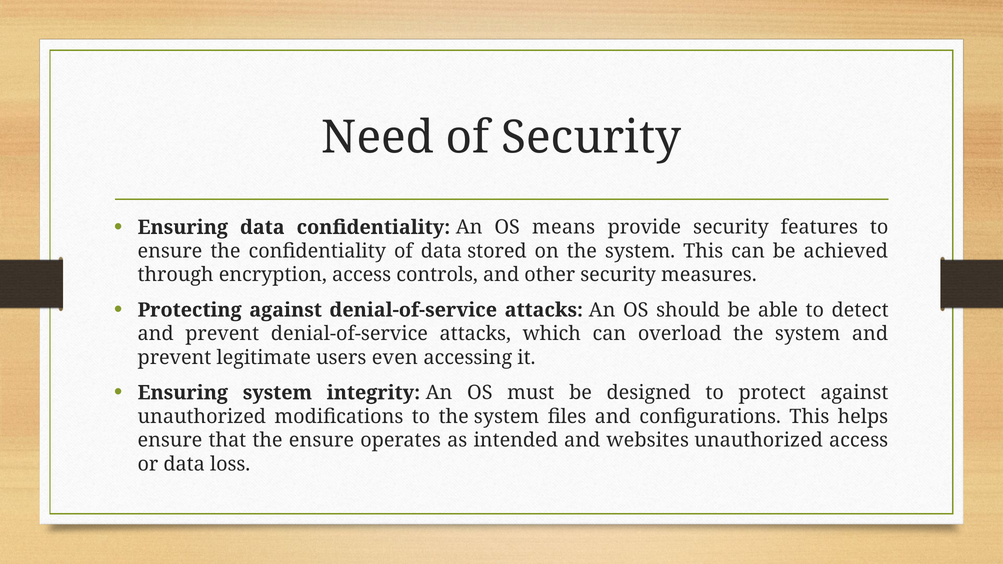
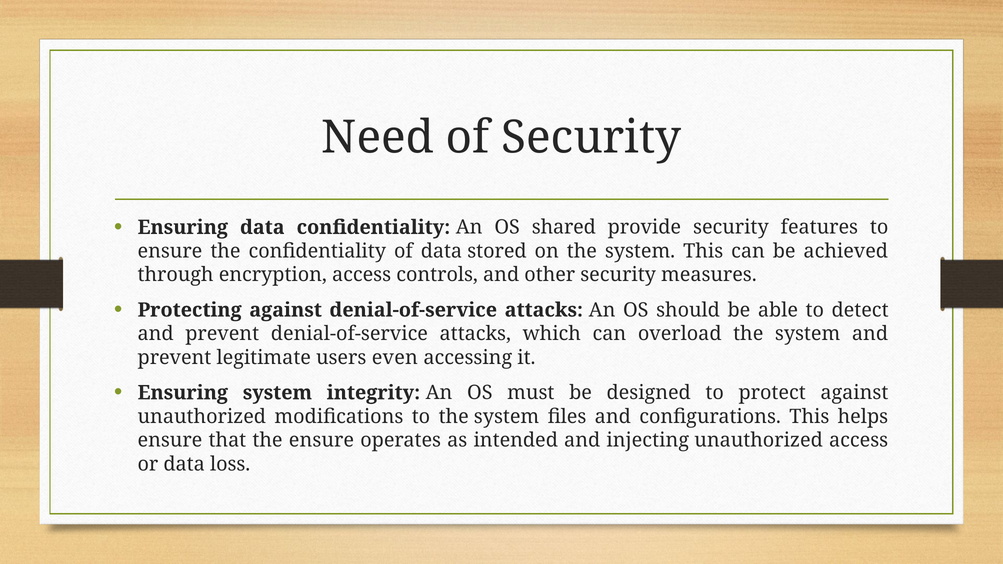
means: means -> shared (564, 227)
websites: websites -> injecting (648, 440)
